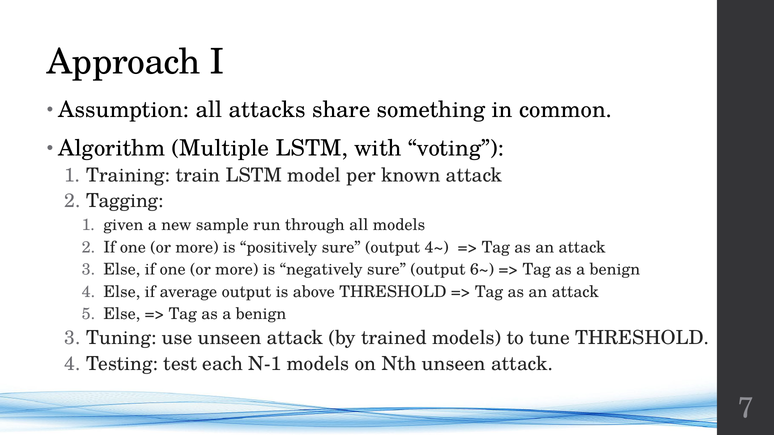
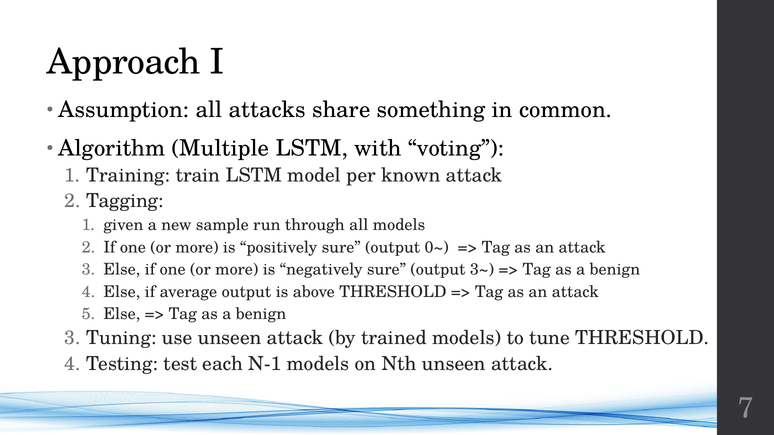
4~: 4~ -> 0~ (437, 247)
6~: 6~ -> 3~ (482, 270)
